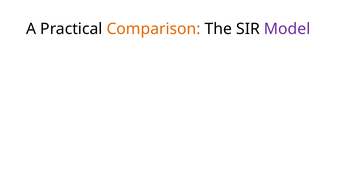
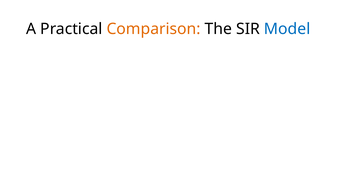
Model colour: purple -> blue (287, 29)
